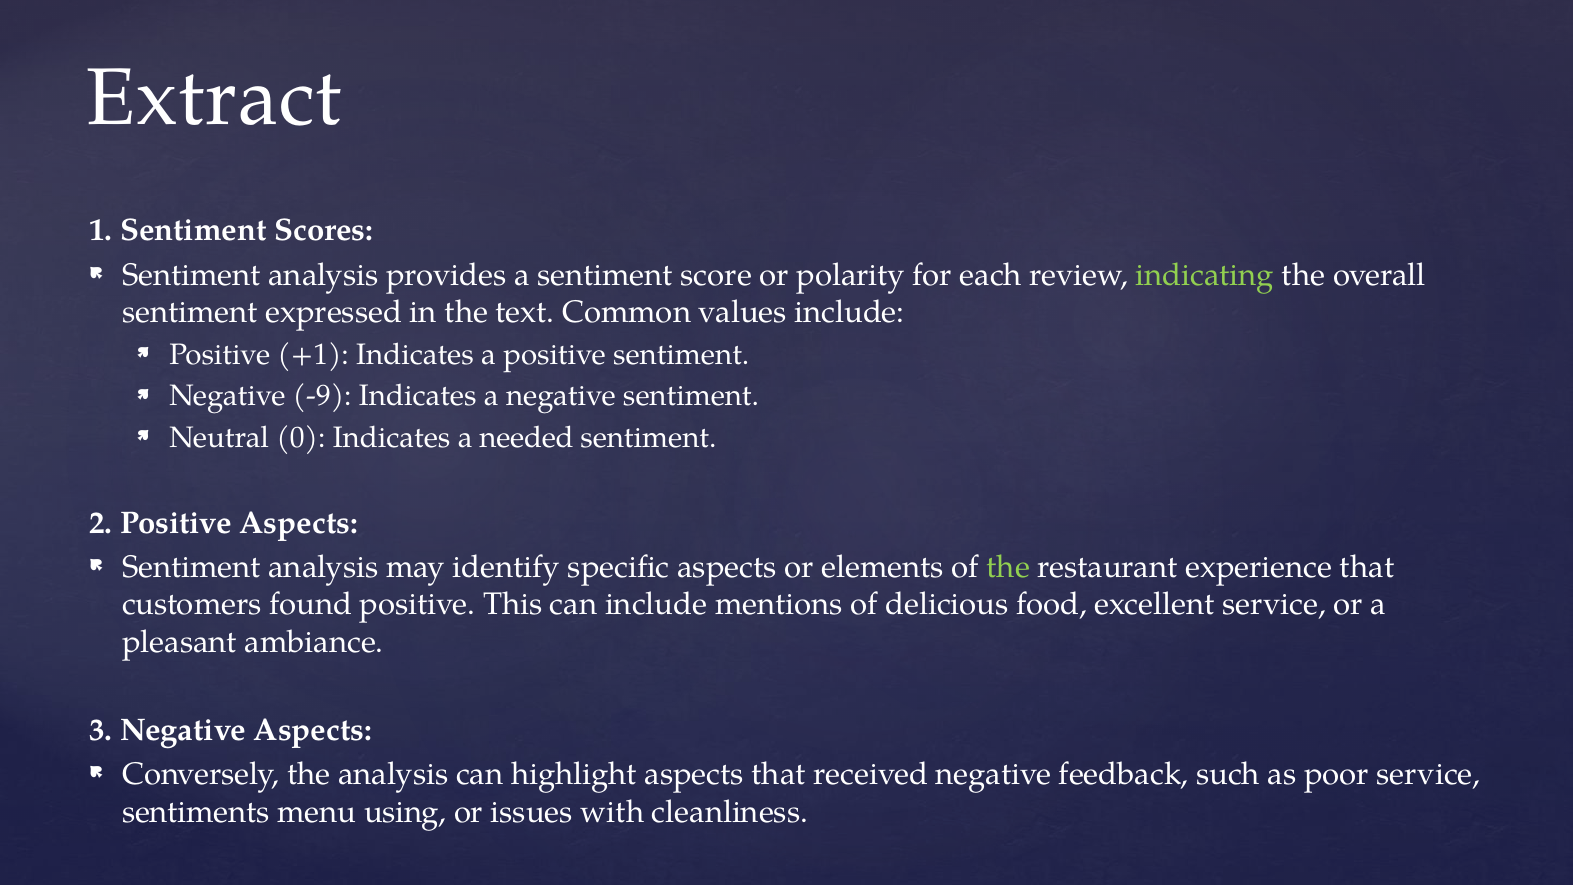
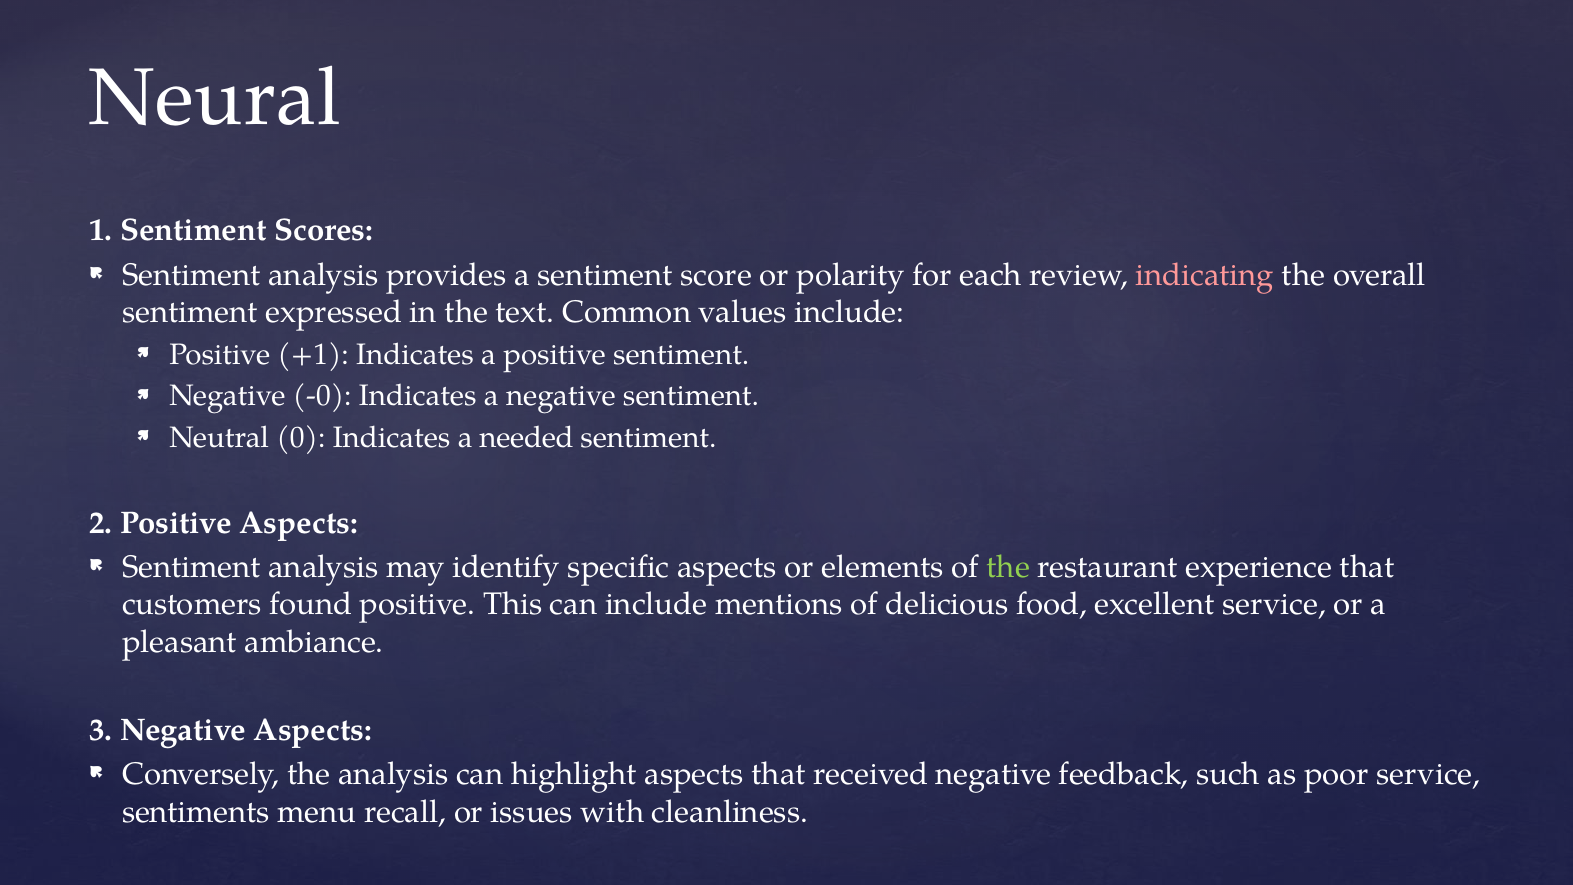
Extract: Extract -> Neural (214, 98)
indicating colour: light green -> pink (1205, 275)
-9: -9 -> -0 (322, 396)
using: using -> recall (405, 812)
